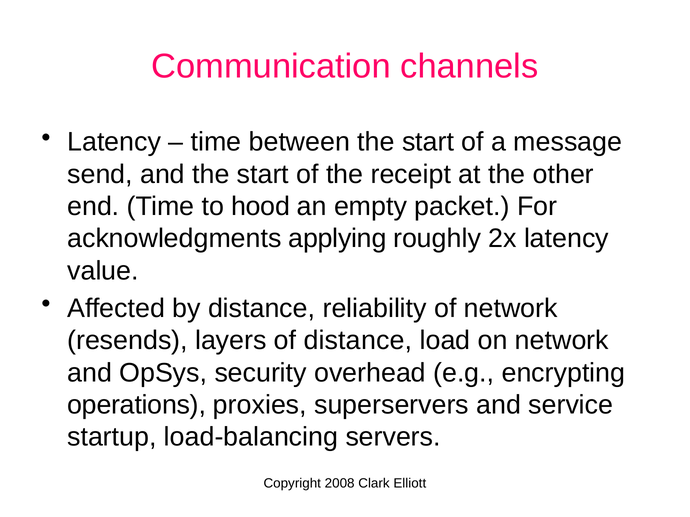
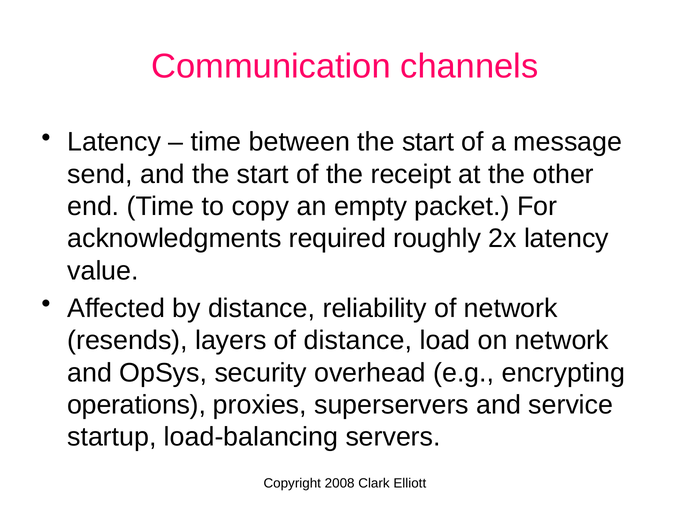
hood: hood -> copy (260, 207)
applying: applying -> required (337, 239)
